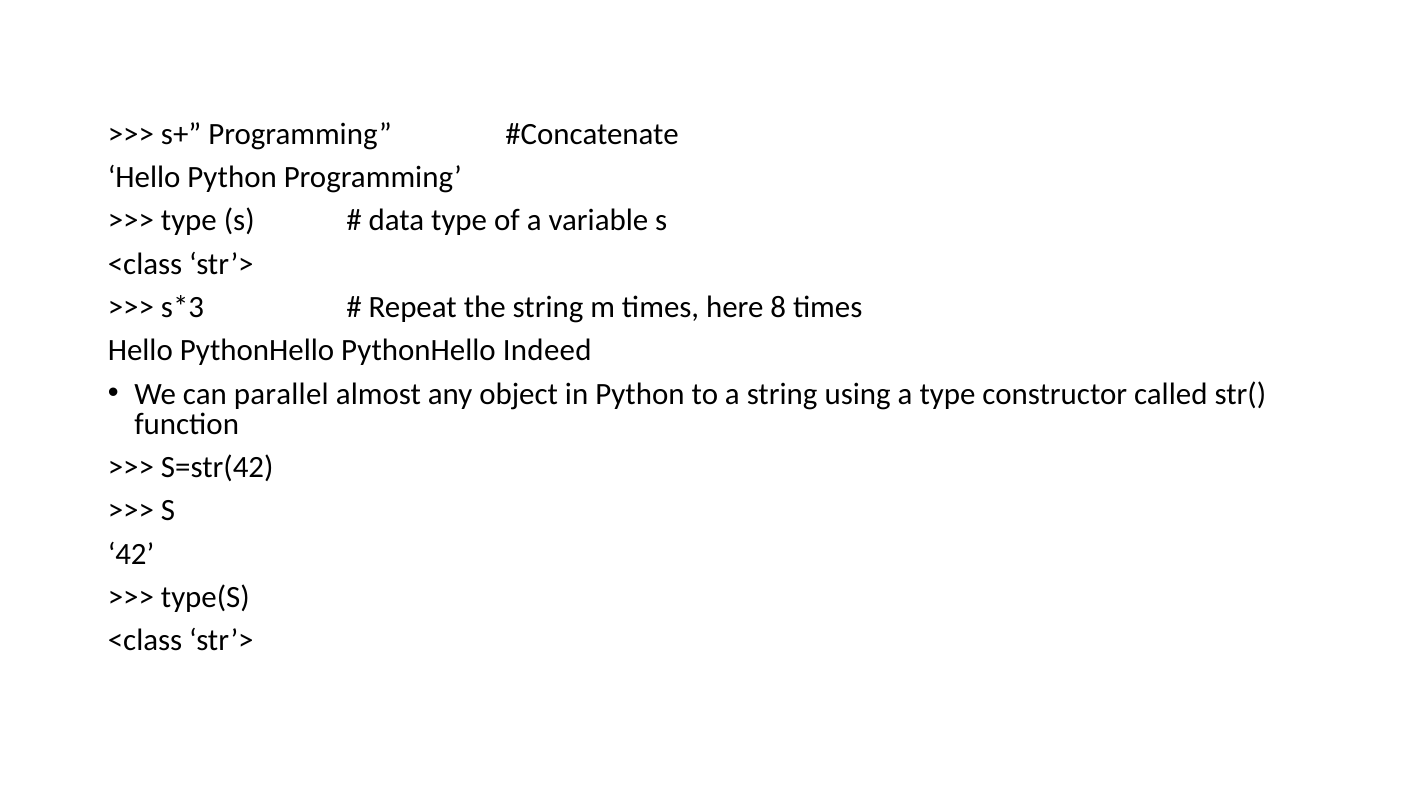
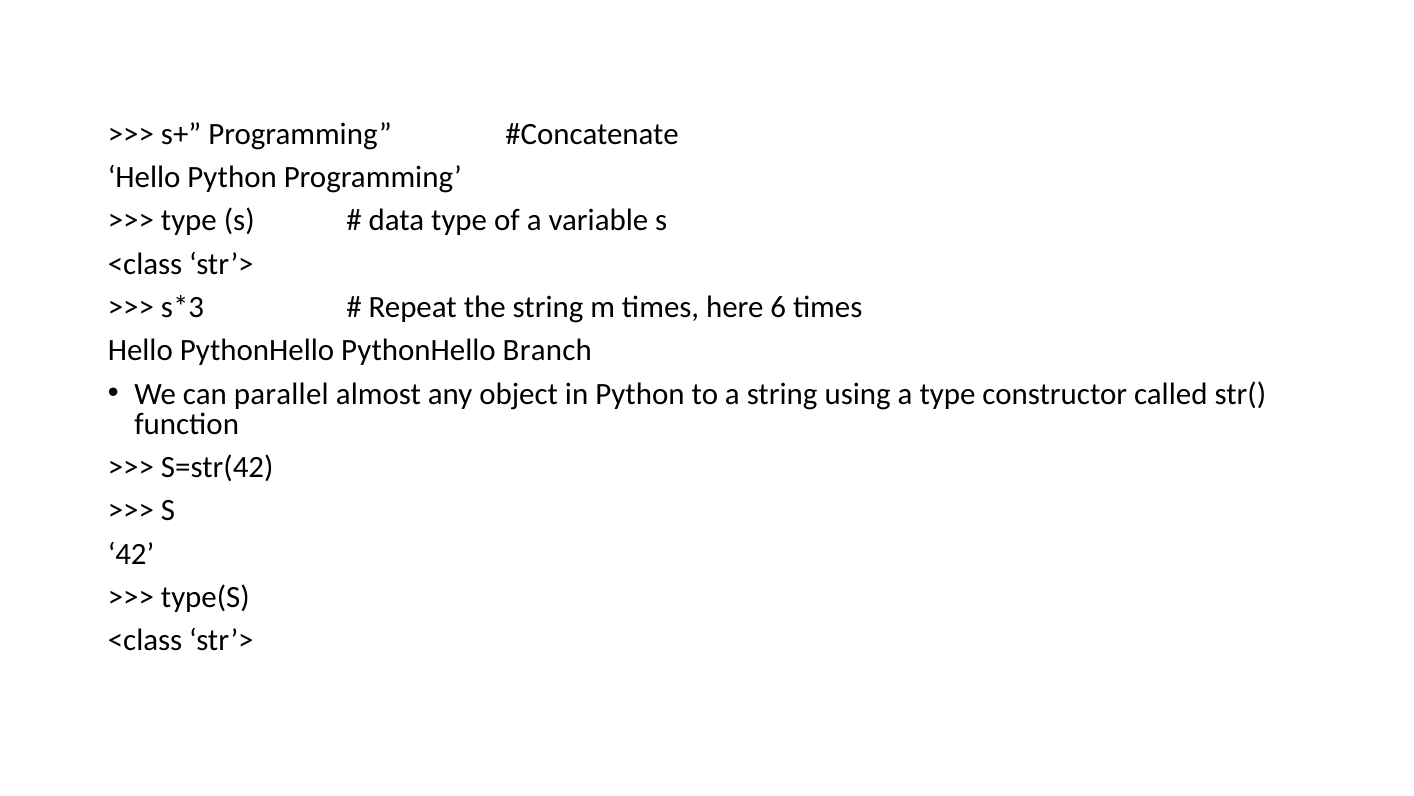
8: 8 -> 6 (778, 307)
Indeed: Indeed -> Branch (547, 350)
